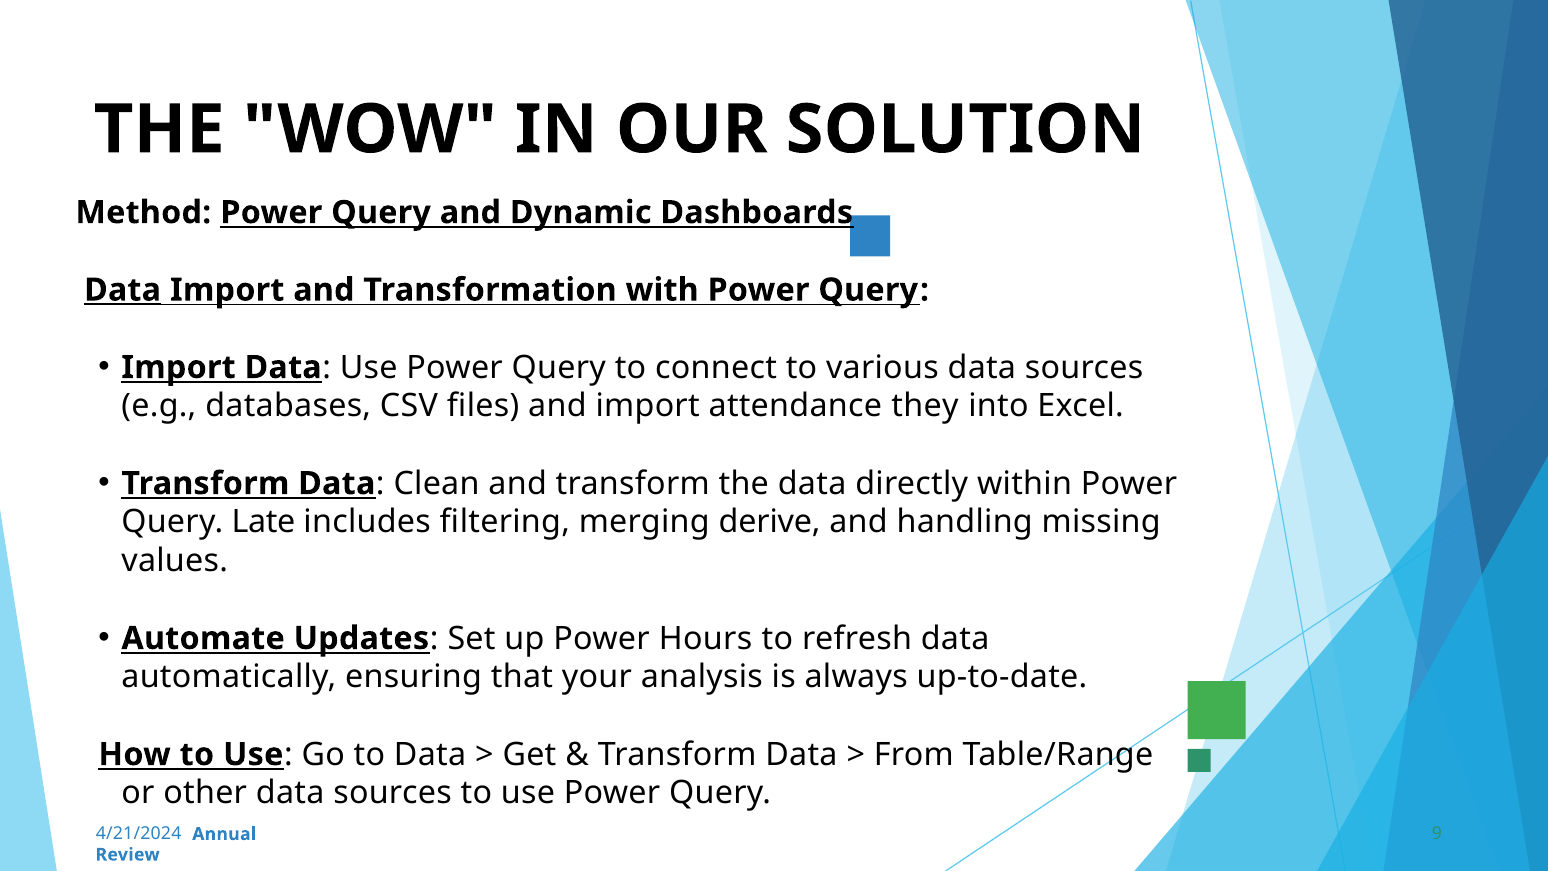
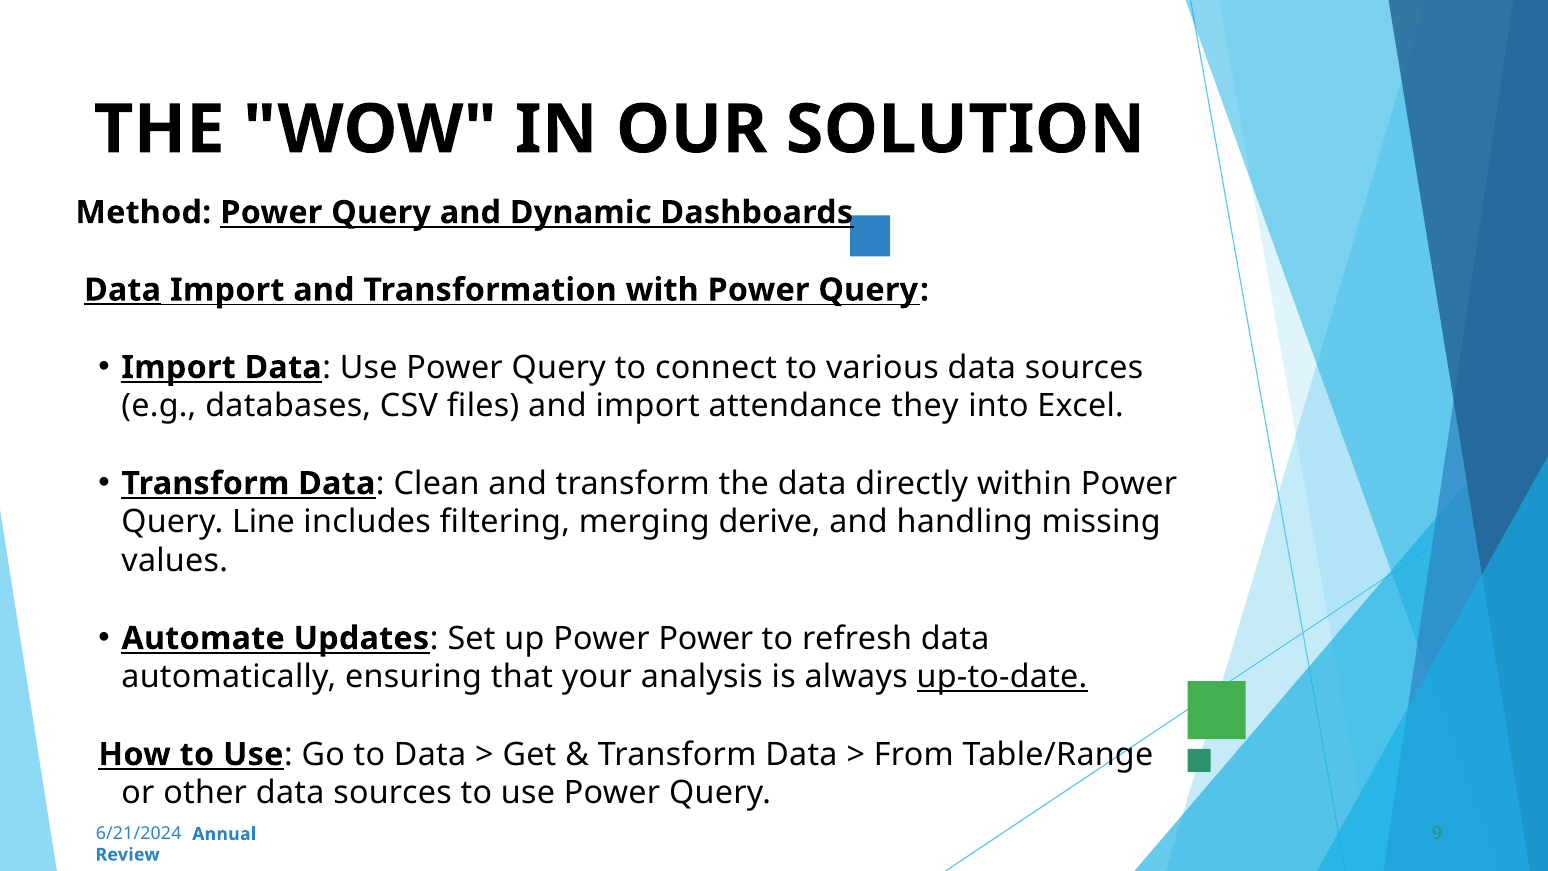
Late: Late -> Line (263, 522)
Power Hours: Hours -> Power (706, 638)
up-to-date underline: none -> present (1002, 677)
4/21/2024: 4/21/2024 -> 6/21/2024 (139, 834)
